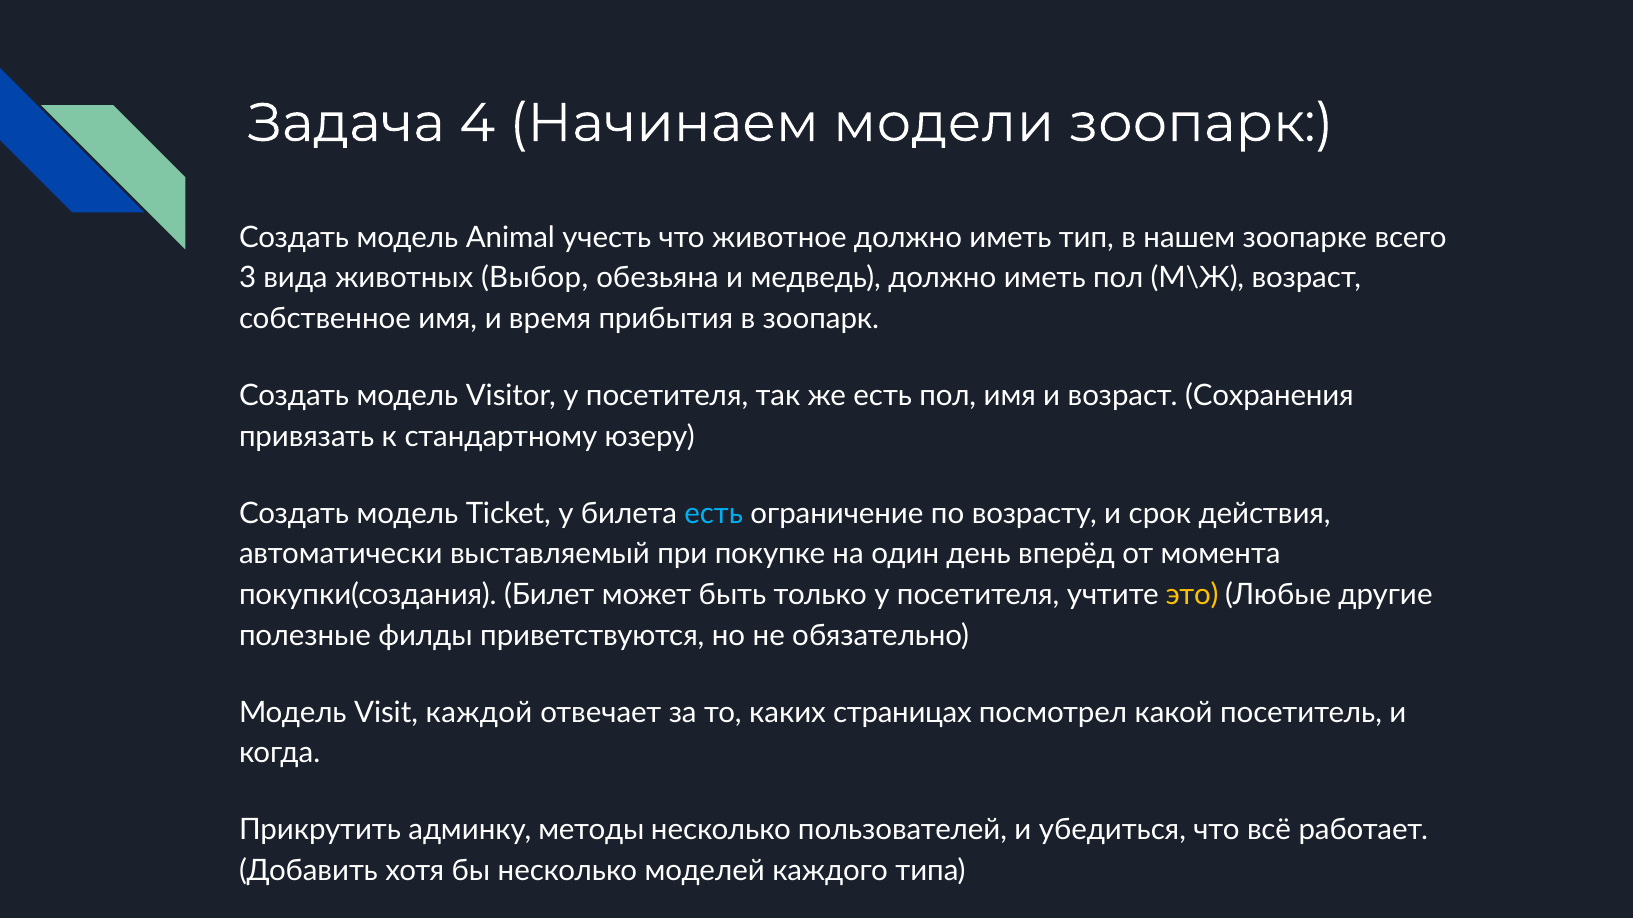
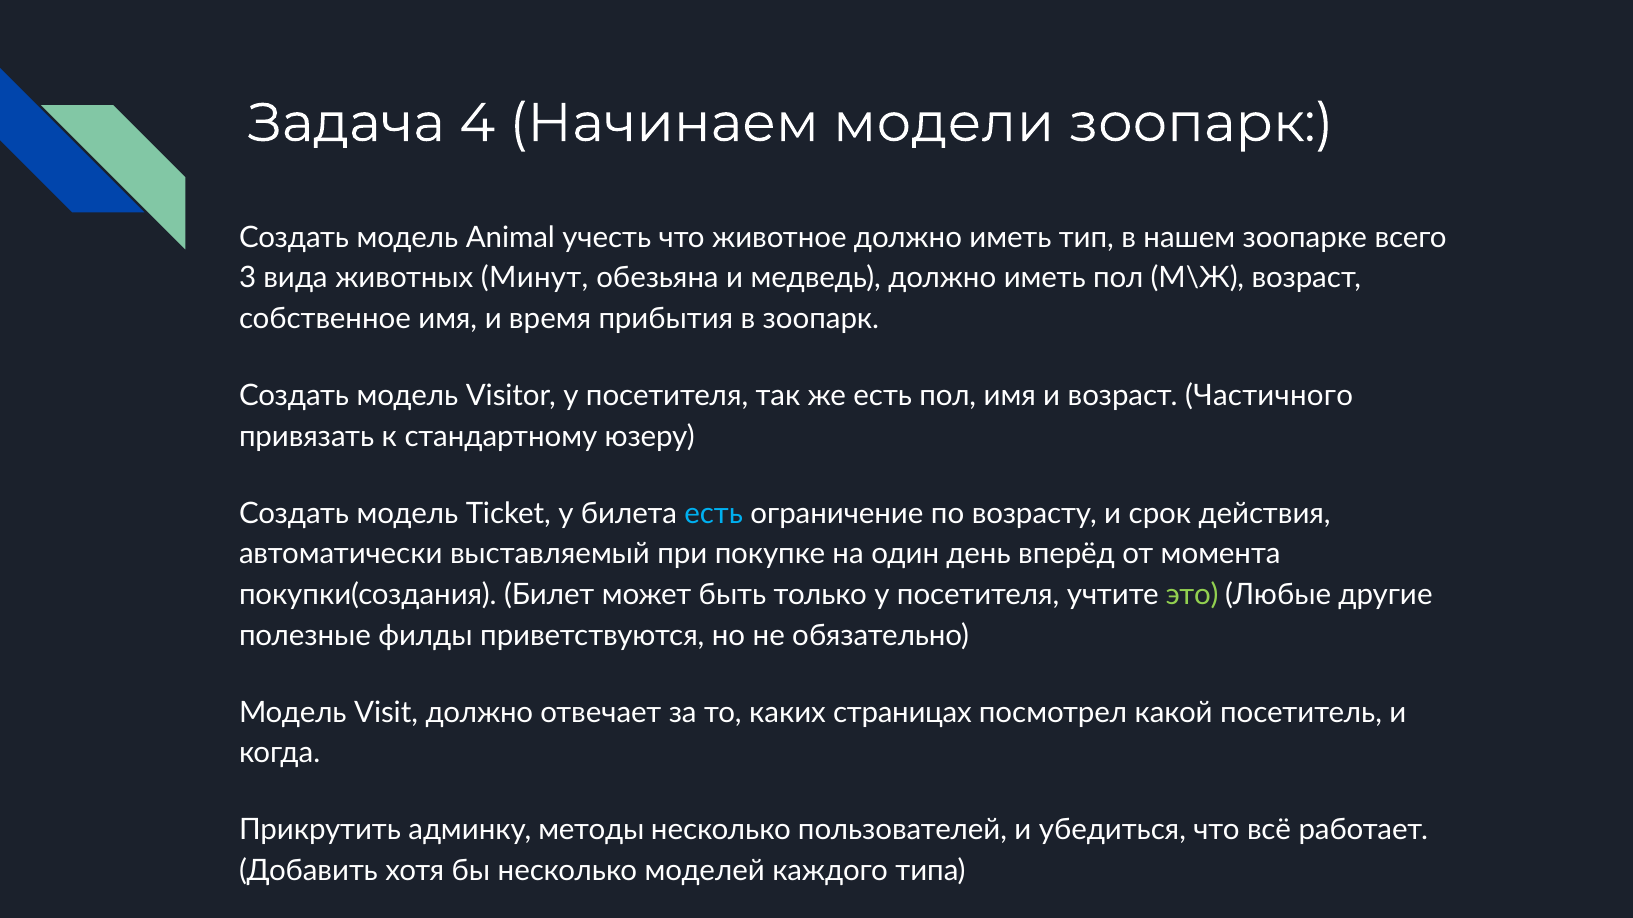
Выбор: Выбор -> Минут (535, 278)
Сохранения: Сохранения -> Частичного (1269, 396)
это colour: yellow -> light green (1192, 595)
Visit каждой: каждой -> должно (479, 713)
